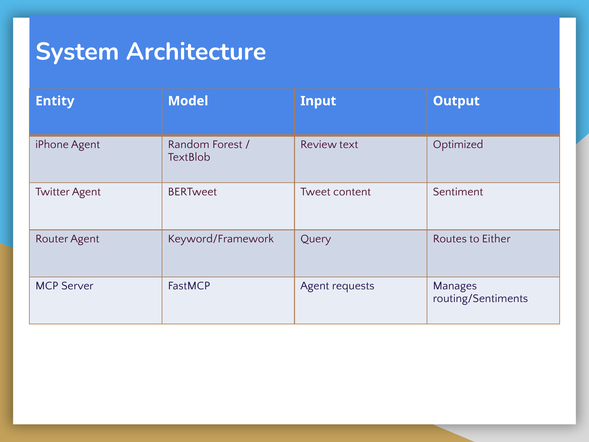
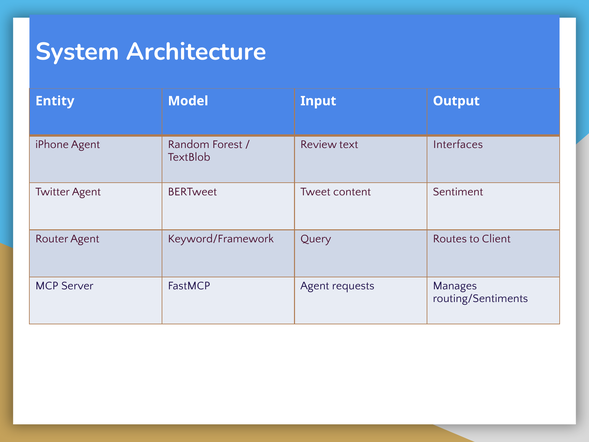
Optimized: Optimized -> Interfaces (458, 144)
Either: Either -> Client (496, 239)
